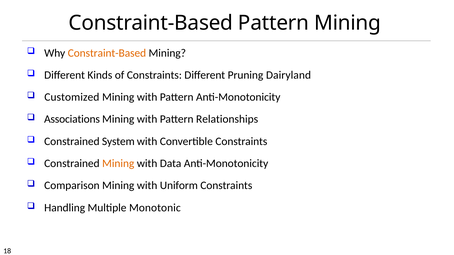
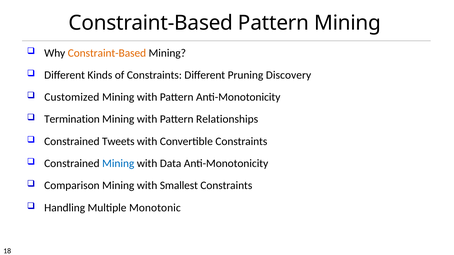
Dairyland: Dairyland -> Discovery (289, 75)
Associations: Associations -> Termination (72, 119)
System: System -> Tweets (118, 142)
Mining colour: orange -> blue (118, 164)
Uniform: Uniform -> Smallest (179, 186)
